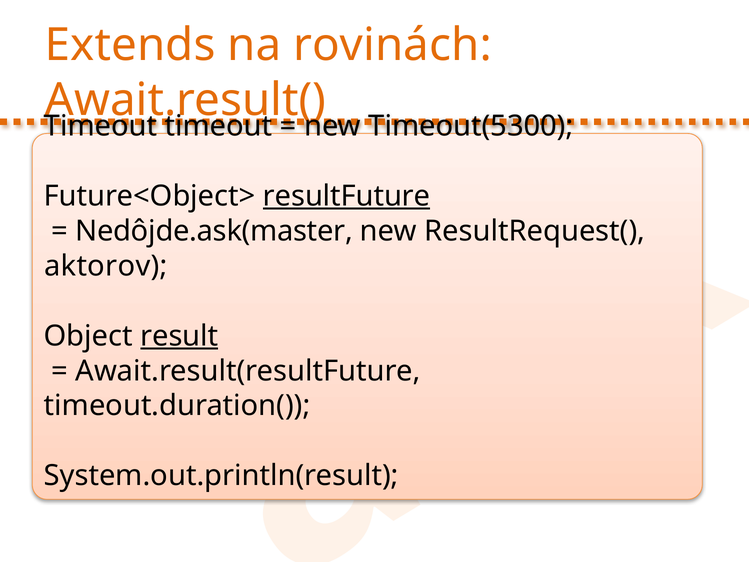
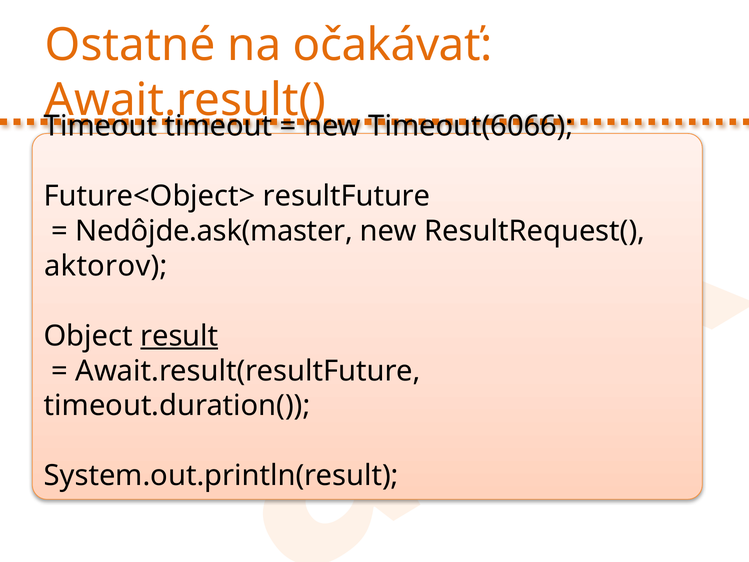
Extends: Extends -> Ostatné (130, 45)
rovinách: rovinách -> očakávať (393, 45)
Timeout(5300: Timeout(5300 -> Timeout(6066 (471, 126)
resultFuture underline: present -> none (347, 196)
